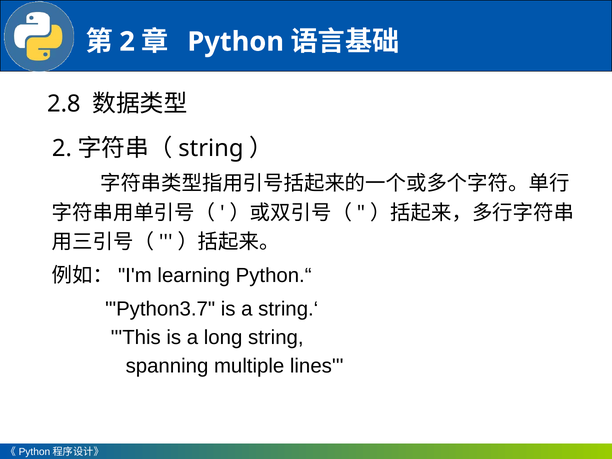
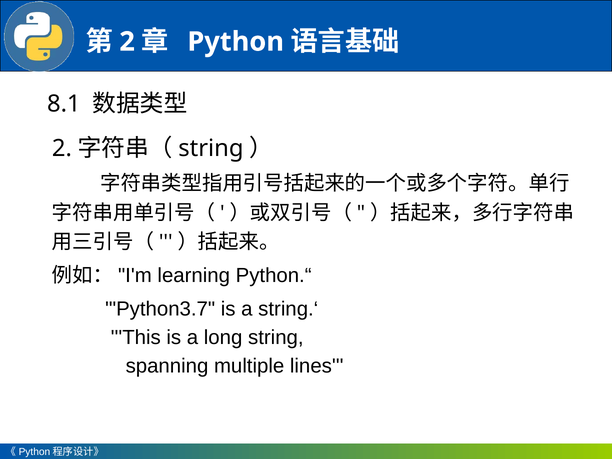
2.8: 2.8 -> 8.1 (64, 104)
